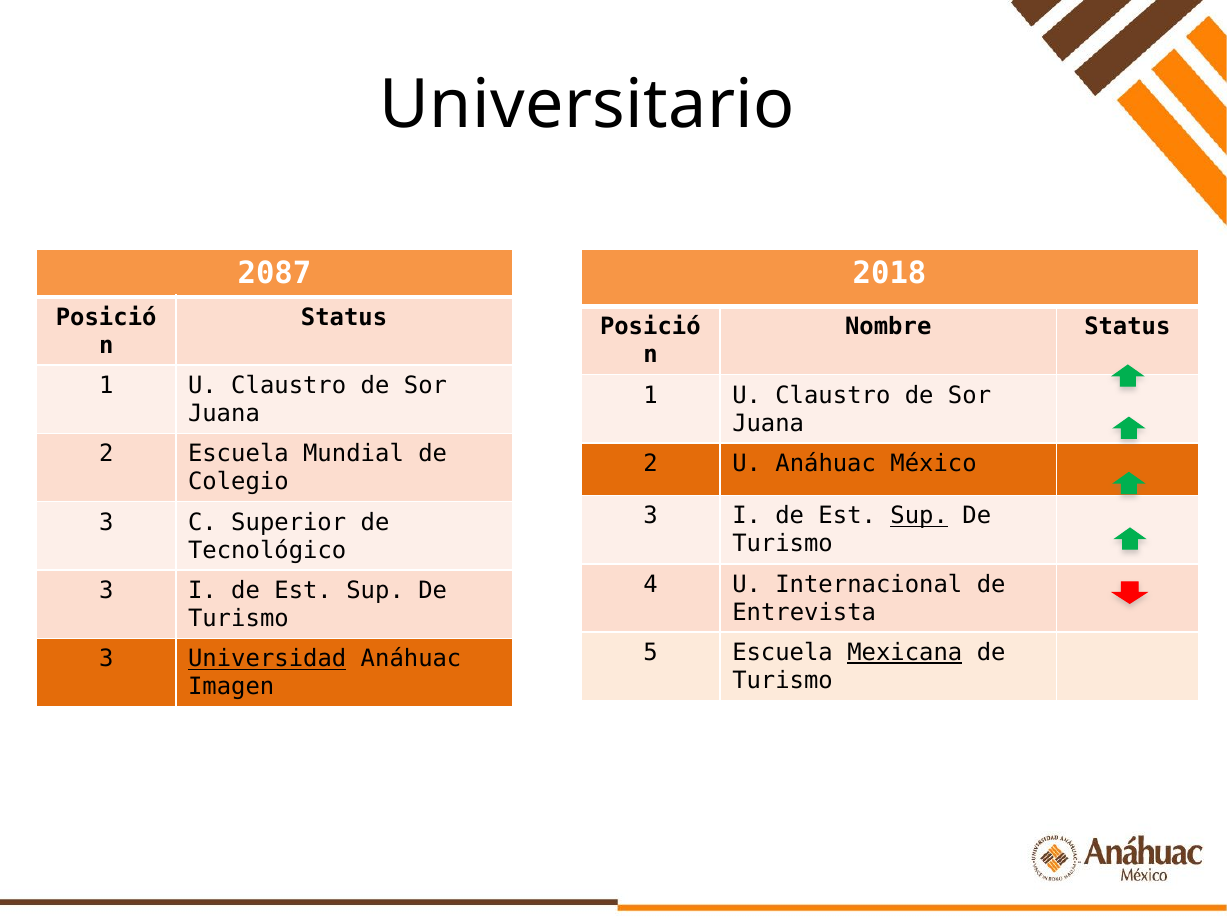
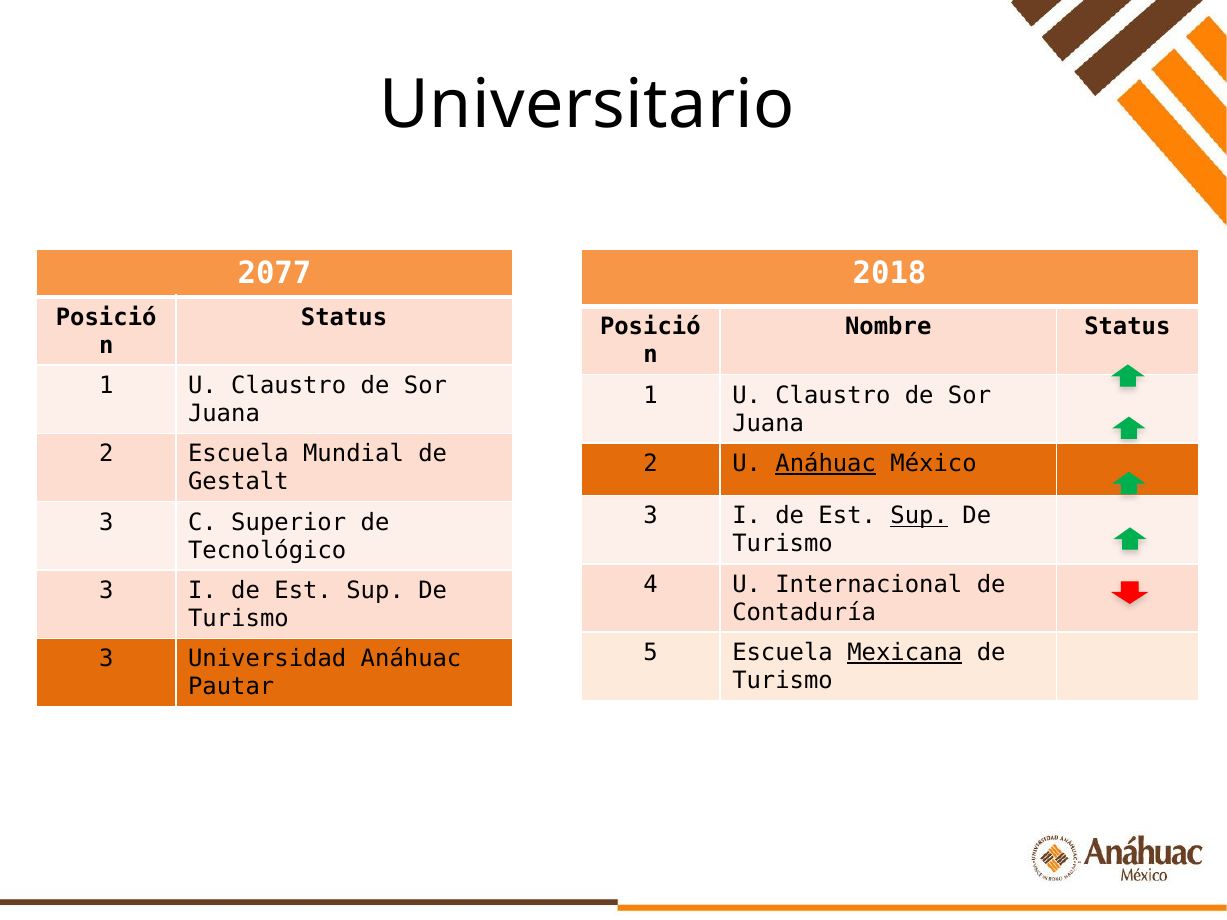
2087: 2087 -> 2077 (274, 273)
Anáhuac underline: none -> present (826, 464)
Colegio: Colegio -> Gestalt (238, 482)
Entrevista: Entrevista -> Contaduría (804, 613)
Universidad underline: present -> none (267, 659)
Imagen: Imagen -> Pautar (231, 687)
